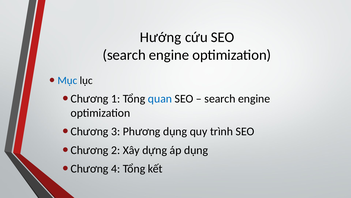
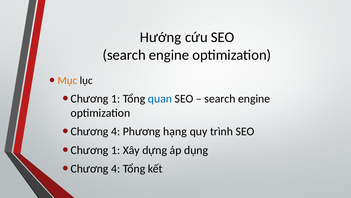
Mục colour: blue -> orange (67, 80)
3: 3 -> 4 (116, 131)
Phương dụng: dụng -> hạng (175, 131)
2: 2 -> 1 (116, 150)
